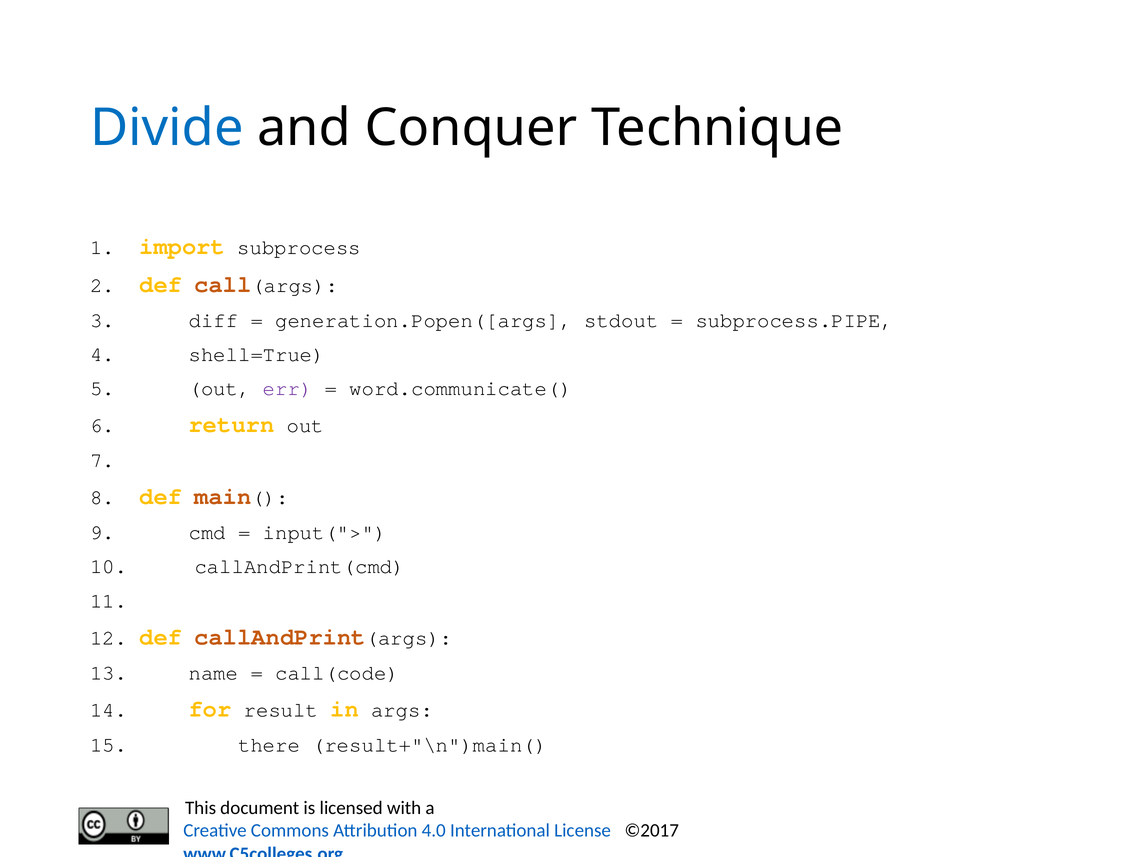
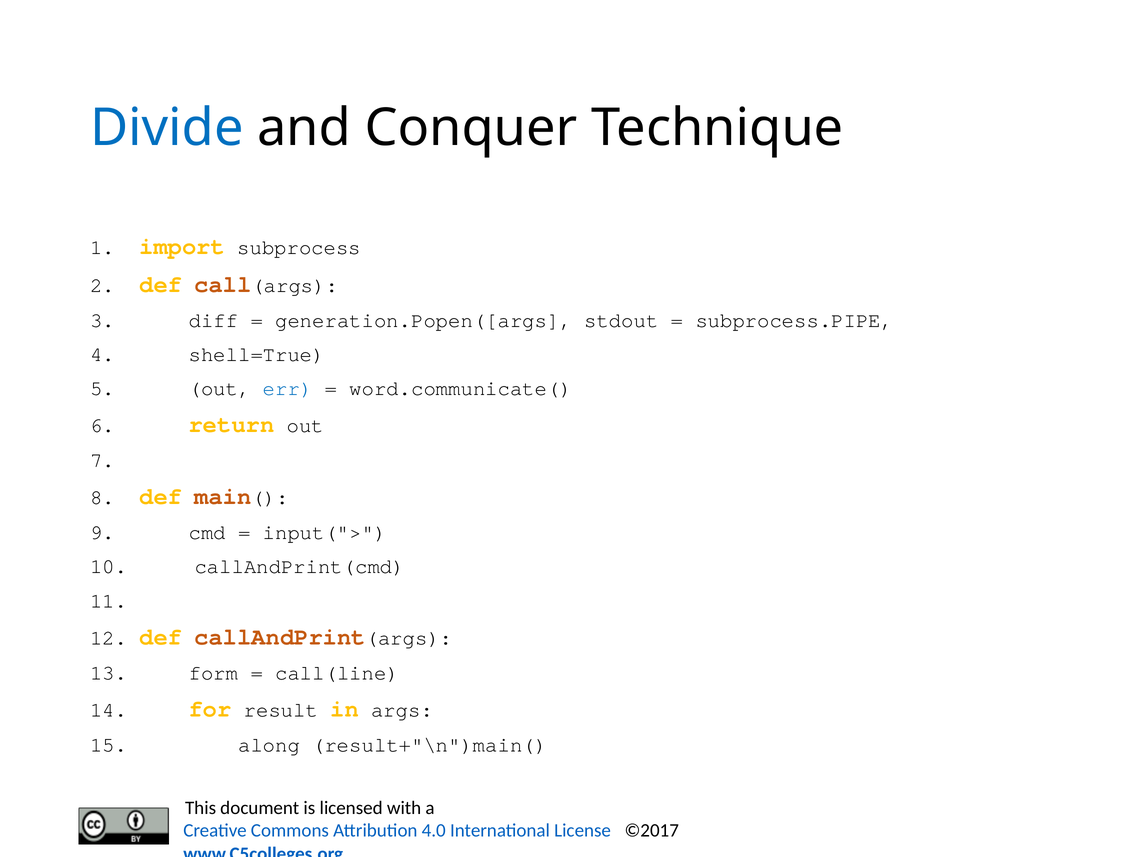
err colour: purple -> blue (288, 389)
name: name -> form (214, 673)
call(code: call(code -> call(line (337, 673)
there: there -> along (269, 745)
